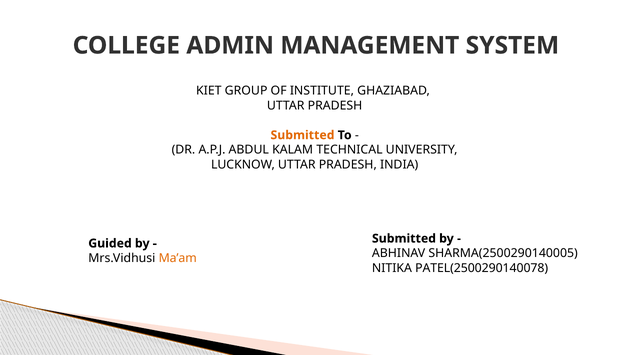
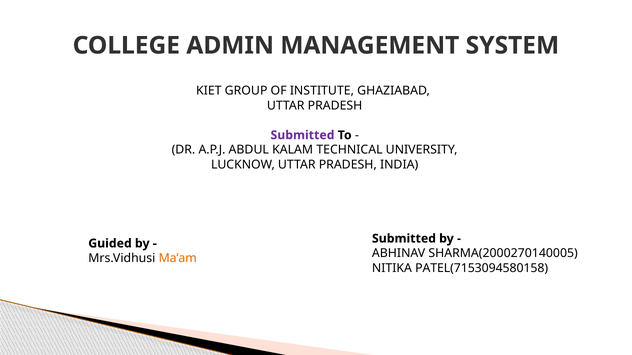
Submitted colour: orange -> purple (302, 135)
SHARMA(2500290140005: SHARMA(2500290140005 -> SHARMA(2000270140005 (503, 254)
PATEL(2500290140078: PATEL(2500290140078 -> PATEL(7153094580158 (482, 268)
